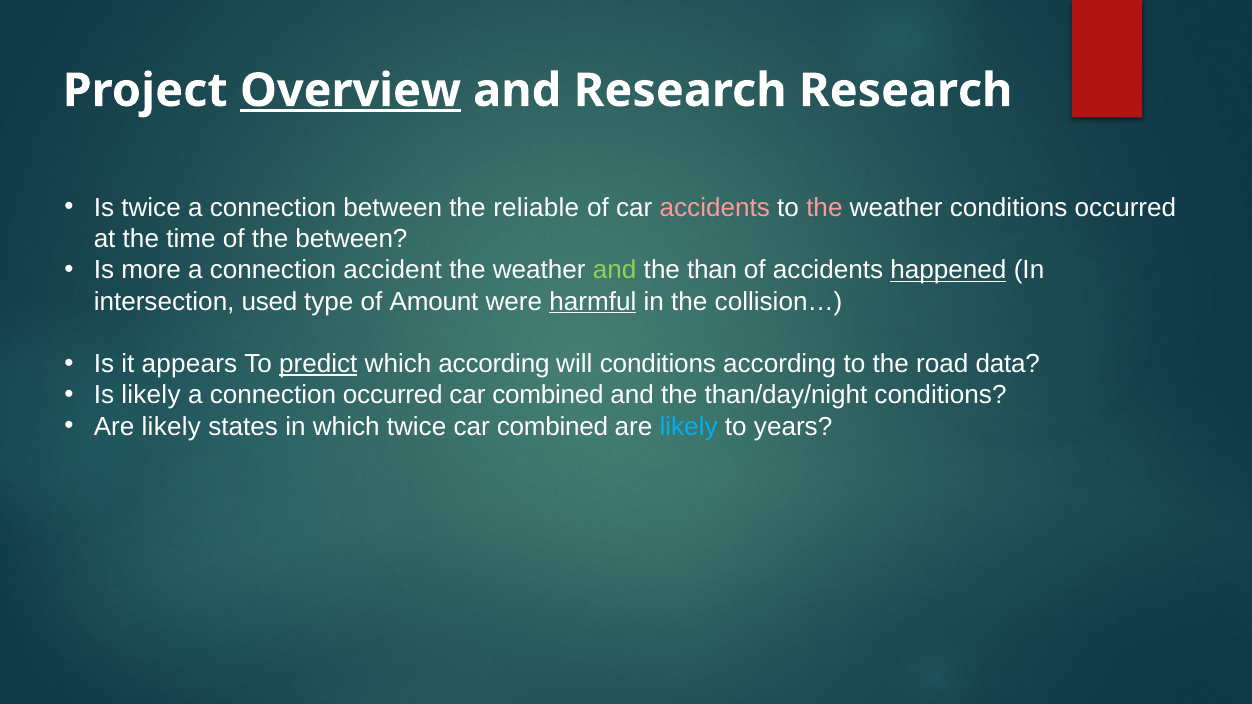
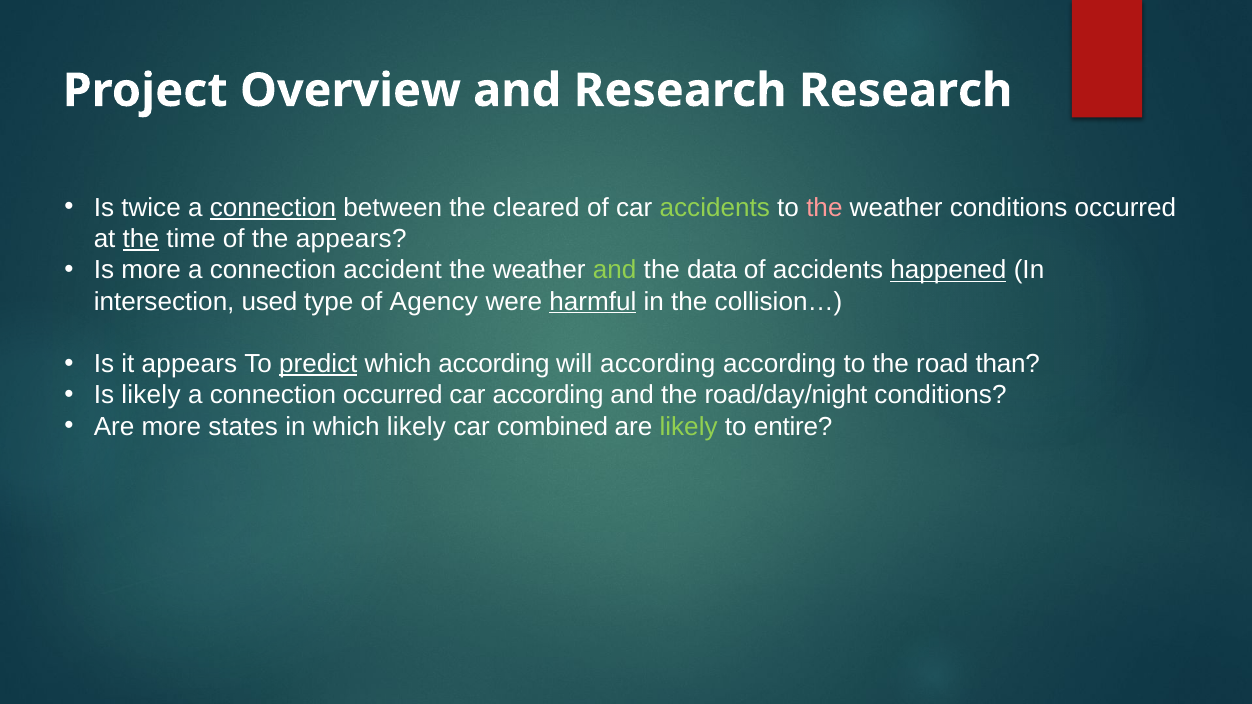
Overview underline: present -> none (350, 91)
connection underline: none -> present (273, 208)
reliable: reliable -> cleared (536, 208)
accidents colour: pink -> light green (715, 208)
the underline: none -> present (141, 239)
the between: between -> appears (351, 239)
than: than -> data (712, 270)
Amount: Amount -> Agency (434, 302)
will conditions: conditions -> according (658, 364)
data: data -> than (1008, 364)
combined: combined -> according (548, 395)
than/day/night: than/day/night -> road/day/night (786, 395)
likely: likely -> more (171, 427)
which twice: twice -> likely (416, 427)
likely colour: light blue -> light green (689, 427)
years: years -> entire (793, 427)
